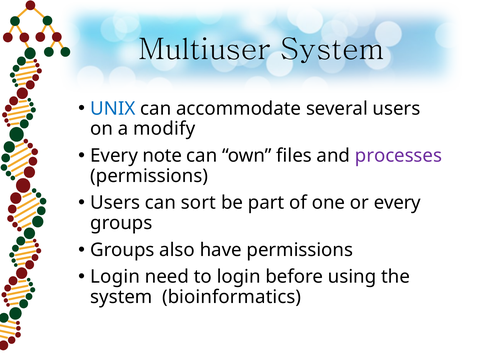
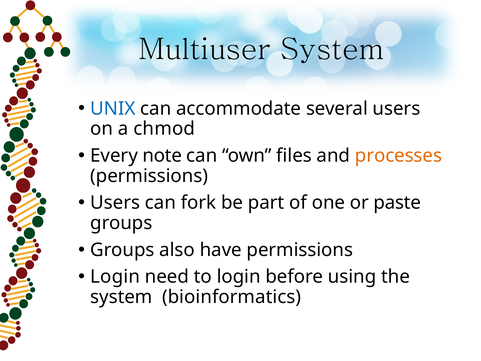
modify: modify -> chmod (164, 129)
processes colour: purple -> orange (398, 156)
sort: sort -> fork (198, 203)
or every: every -> paste (397, 203)
